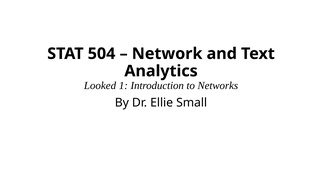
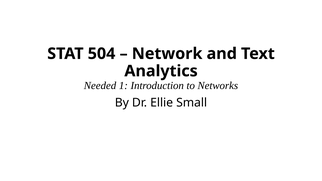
Looked: Looked -> Needed (100, 86)
